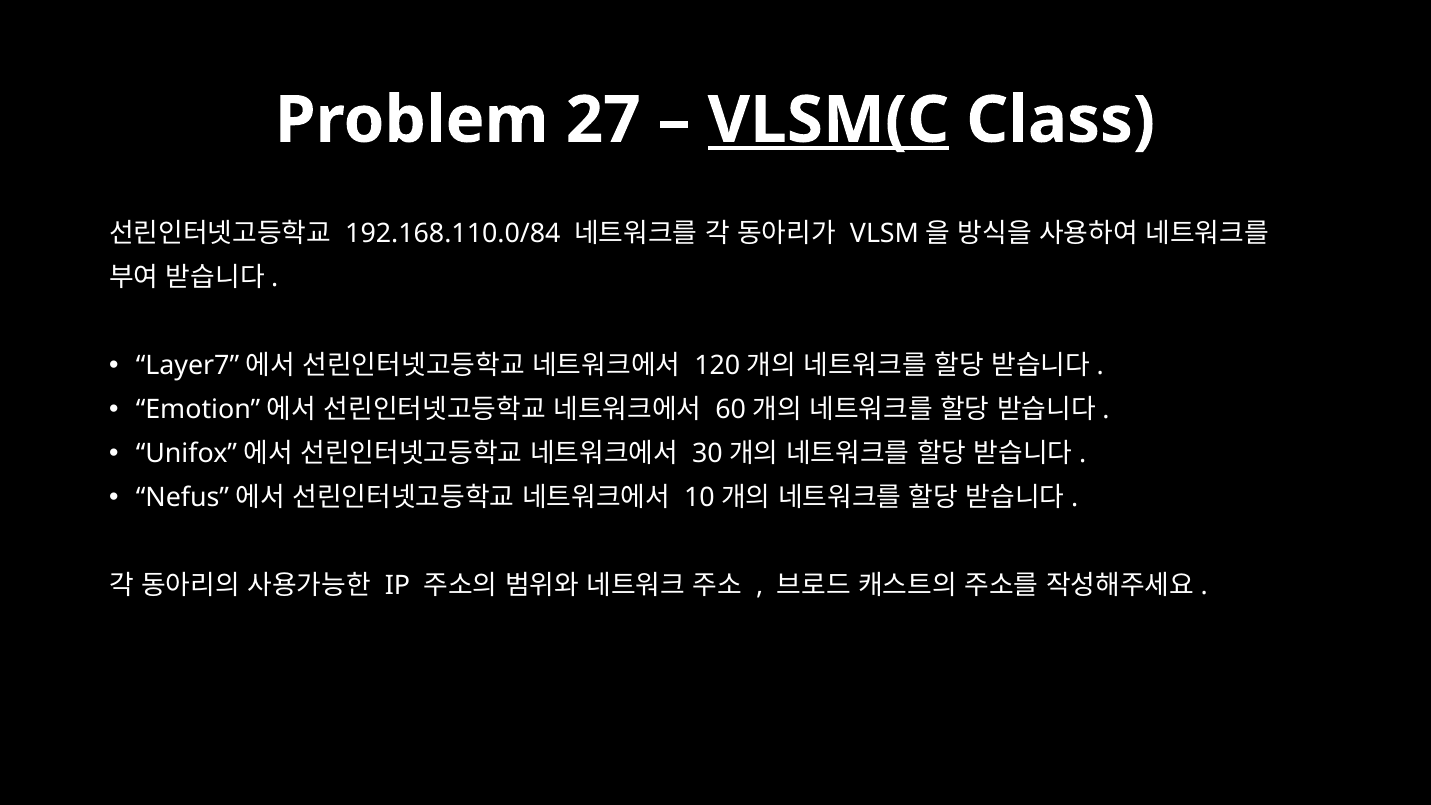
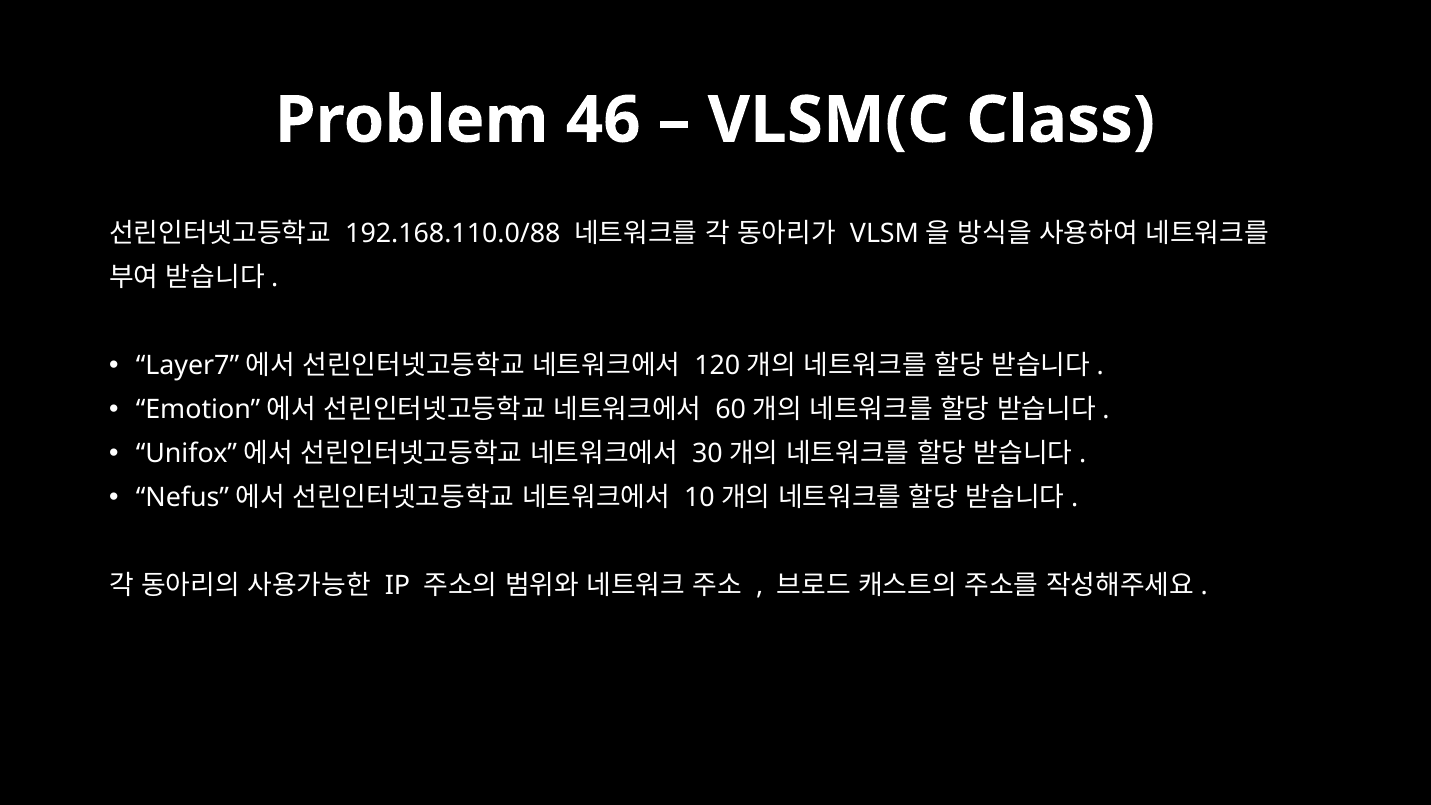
27: 27 -> 46 (603, 120)
VLSM(C underline: present -> none (828, 120)
192.168.110.0/84: 192.168.110.0/84 -> 192.168.110.0/88 (453, 234)
